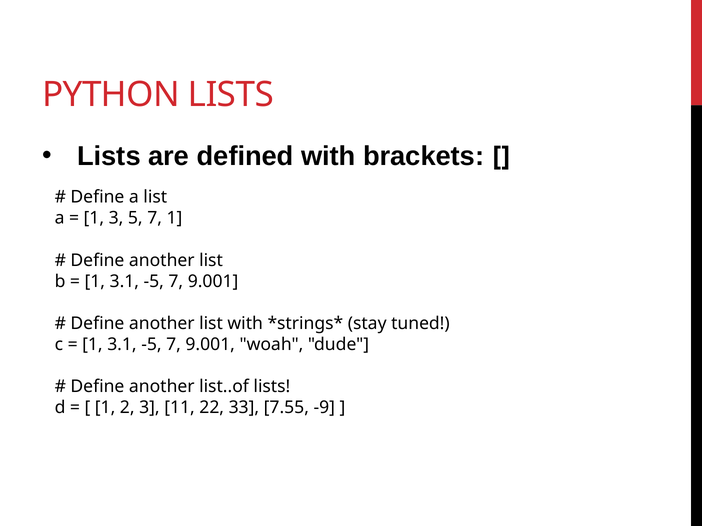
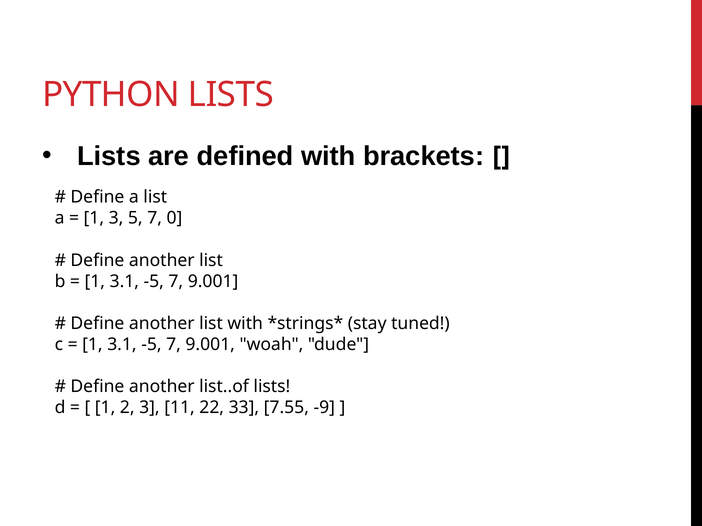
7 1: 1 -> 0 (174, 218)
